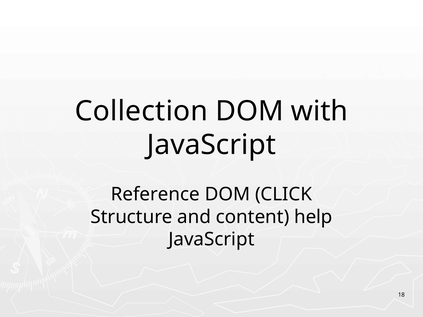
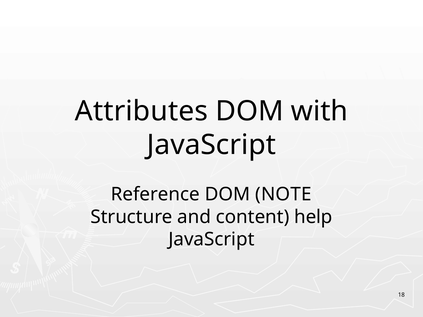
Collection: Collection -> Attributes (141, 111)
CLICK: CLICK -> NOTE (283, 194)
